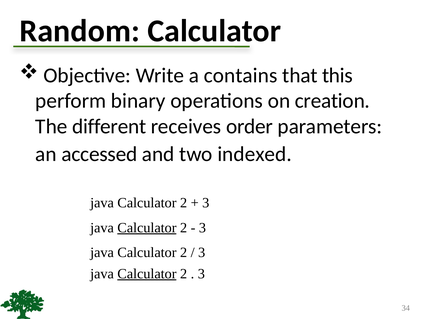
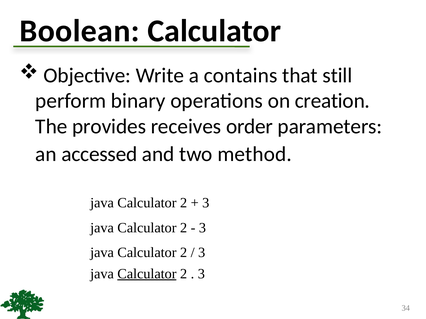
Random: Random -> Boolean (80, 31)
this: this -> still (337, 76)
different: different -> provides (109, 127)
indexed: indexed -> method (255, 155)
Calculator underline: present -> none (147, 228)
